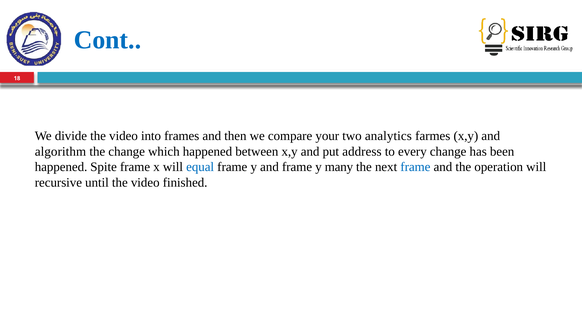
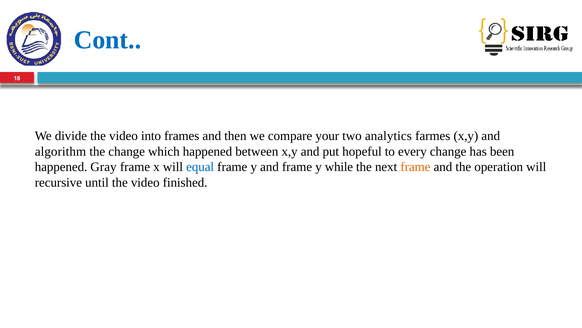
address: address -> hopeful (362, 151)
Spite: Spite -> Gray (103, 167)
many: many -> while (339, 167)
frame colour: blue -> orange (415, 167)
